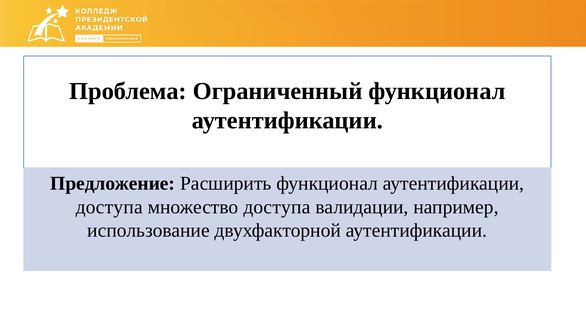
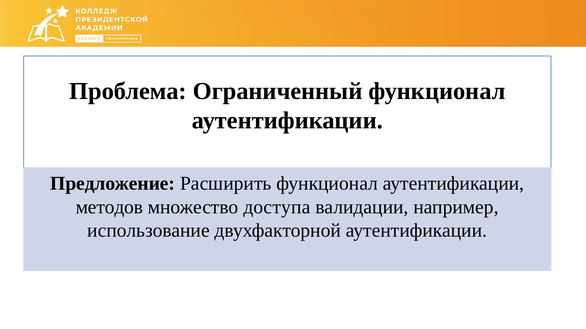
доступа: доступа -> методов (109, 207)
